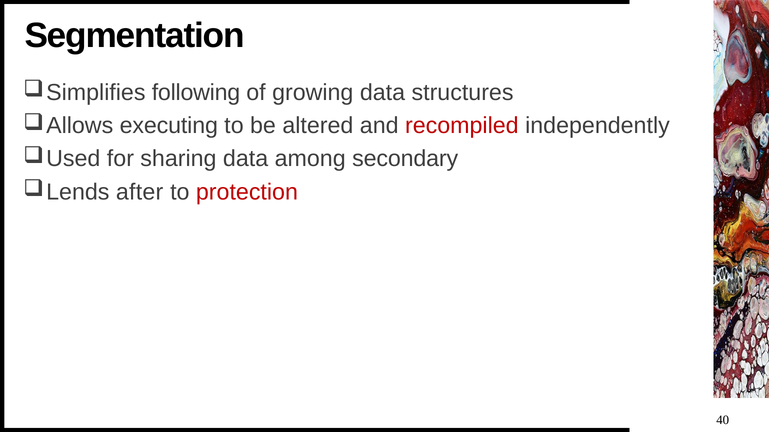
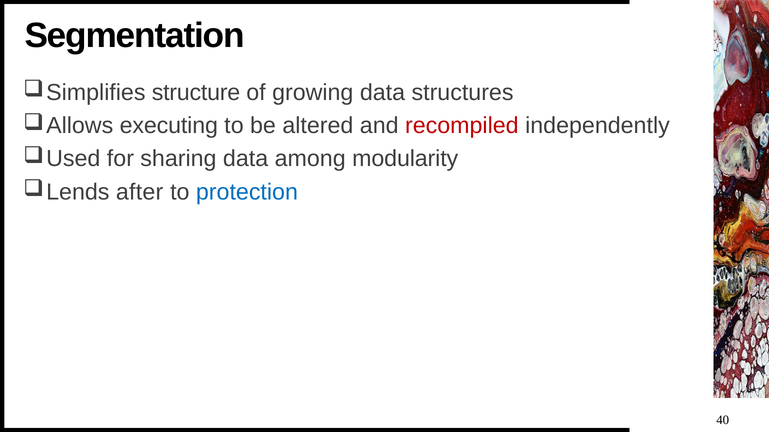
following: following -> structure (196, 93)
secondary: secondary -> modularity (405, 159)
protection colour: red -> blue (247, 192)
